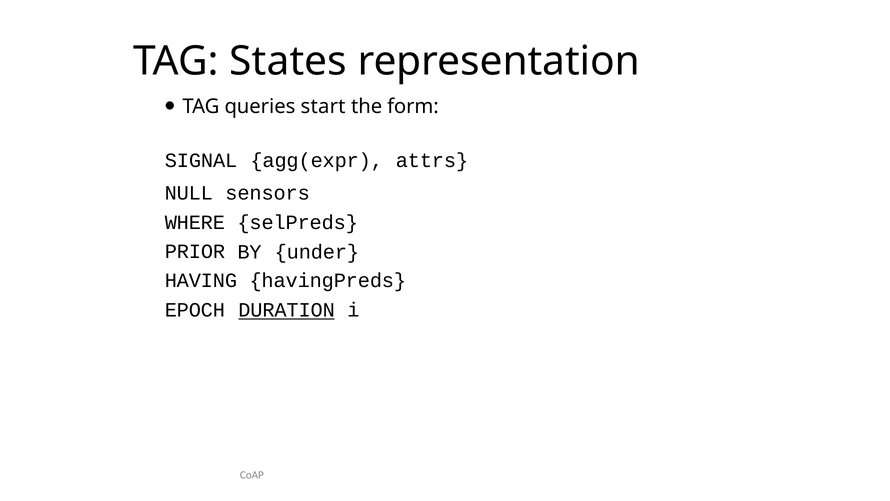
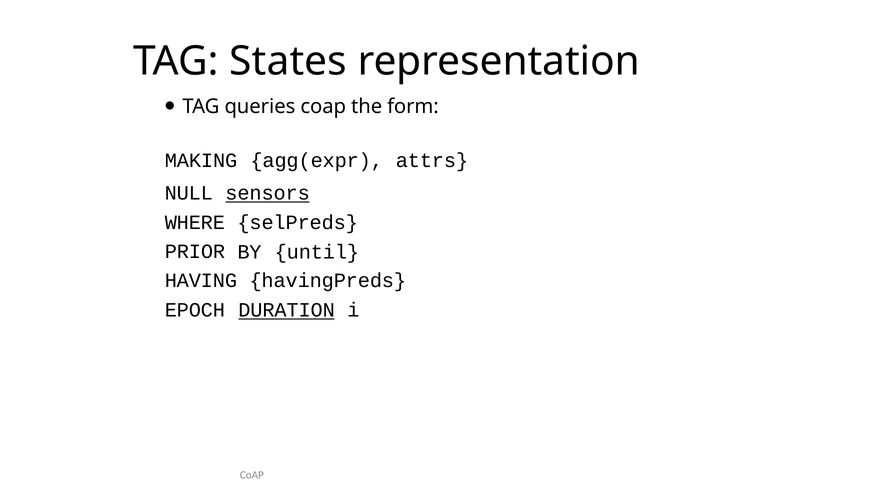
queries start: start -> coap (323, 107)
SIGNAL: SIGNAL -> MAKING (201, 161)
sensors underline: none -> present (268, 193)
under: under -> until (317, 252)
